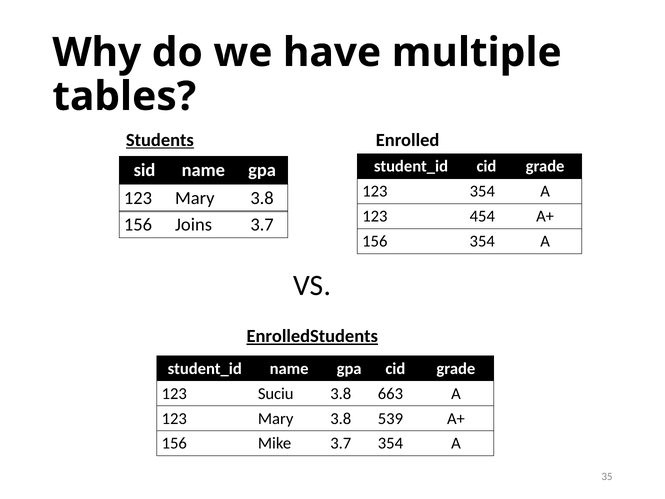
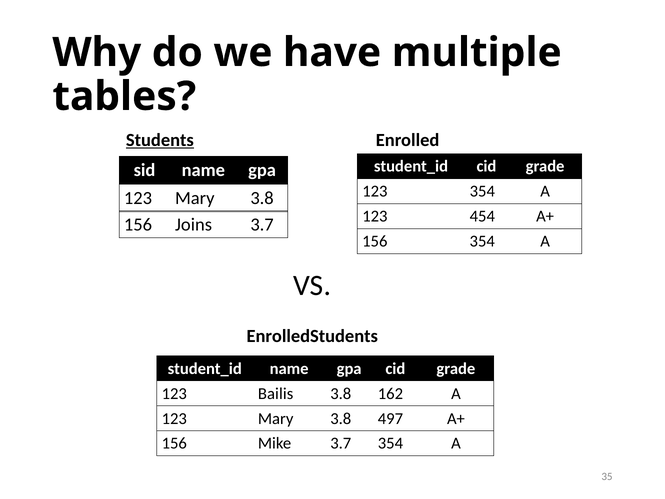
EnrolledStudents underline: present -> none (312, 336)
Suciu: Suciu -> Bailis (276, 393)
663: 663 -> 162 (390, 393)
539: 539 -> 497 (390, 418)
